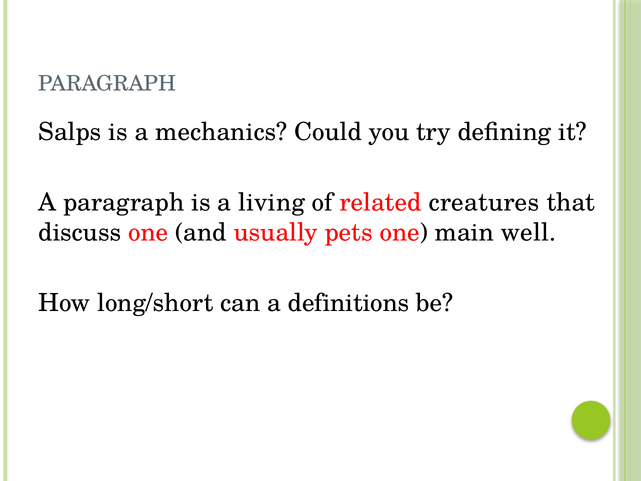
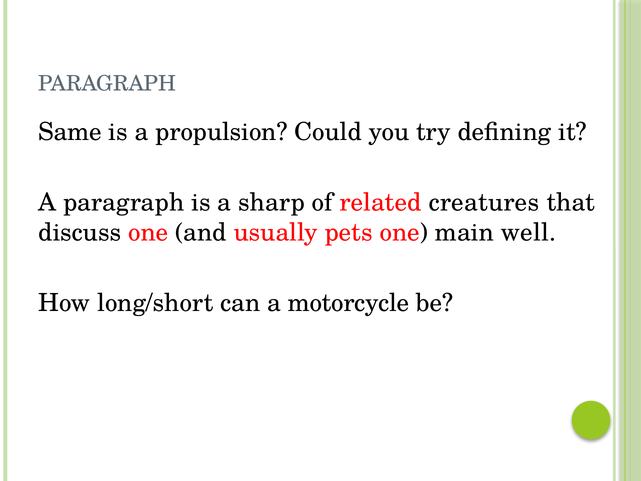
Salps: Salps -> Same (70, 132)
mechanics: mechanics -> propulsion (221, 132)
living: living -> sharp (272, 203)
definitions: definitions -> motorcycle (349, 303)
